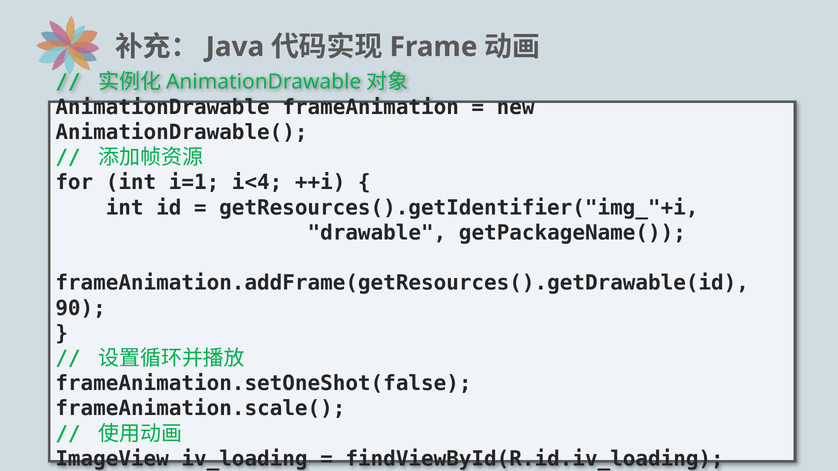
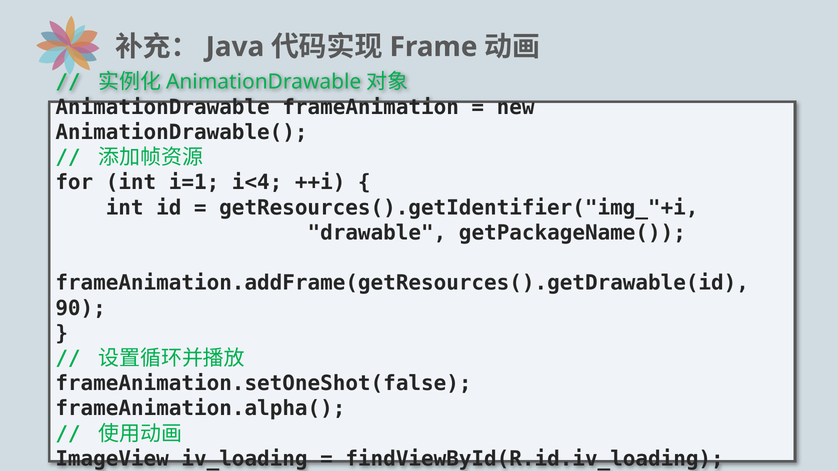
frameAnimation.scale(: frameAnimation.scale( -> frameAnimation.alpha( (200, 409)
